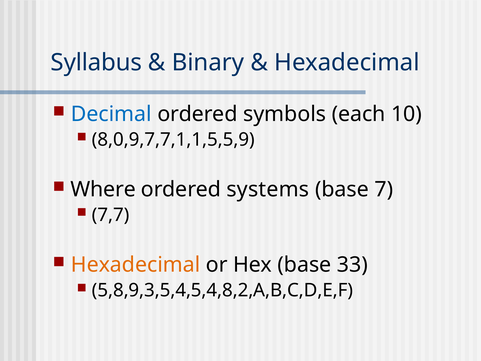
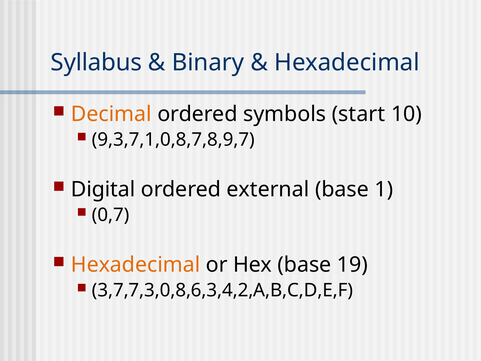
Decimal colour: blue -> orange (111, 114)
each: each -> start (359, 114)
8,0,9,7,7,1,1,5,5,9: 8,0,9,7,7,1,1,5,5,9 -> 9,3,7,1,0,8,7,8,9,7 (173, 139)
Where: Where -> Digital (103, 189)
systems: systems -> external (268, 189)
7: 7 -> 1 (384, 189)
7,7: 7,7 -> 0,7 (111, 215)
33: 33 -> 19 (352, 265)
5,8,9,3,5,4,5,4,8,2,A,B,C,D,E,F: 5,8,9,3,5,4,5,4,8,2,A,B,C,D,E,F -> 3,7,7,3,0,8,6,3,4,2,A,B,C,D,E,F (222, 290)
